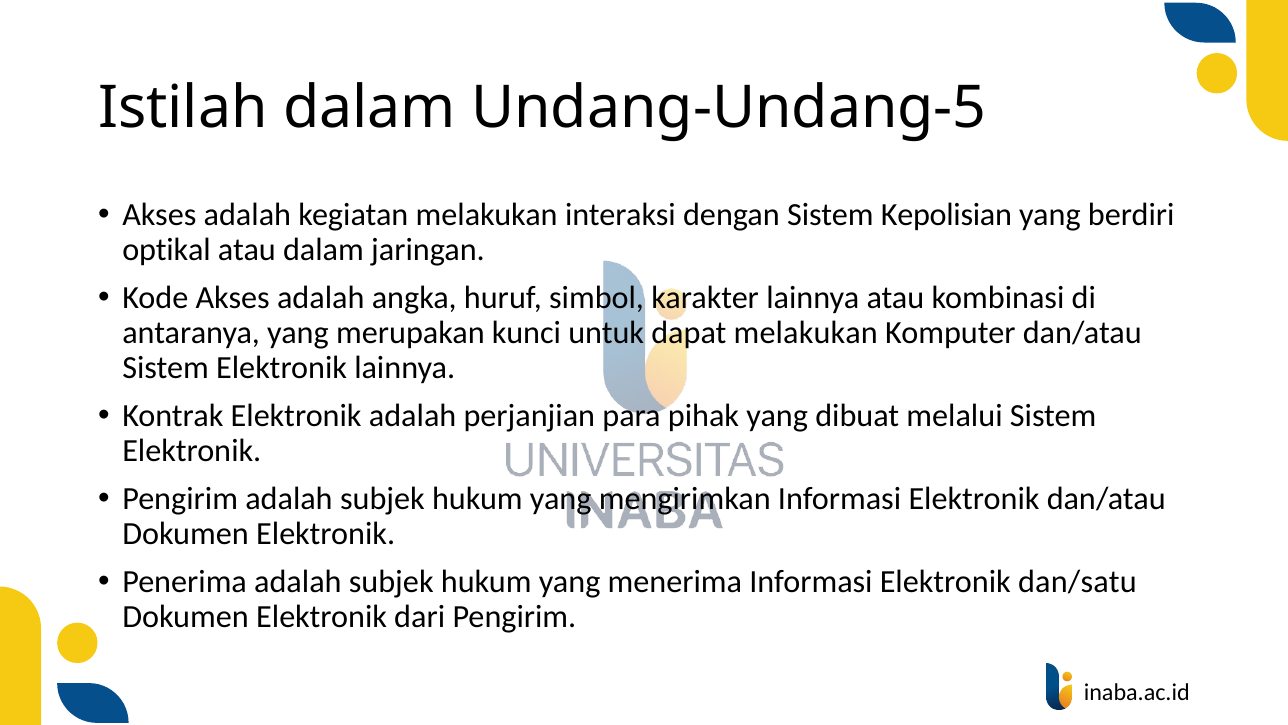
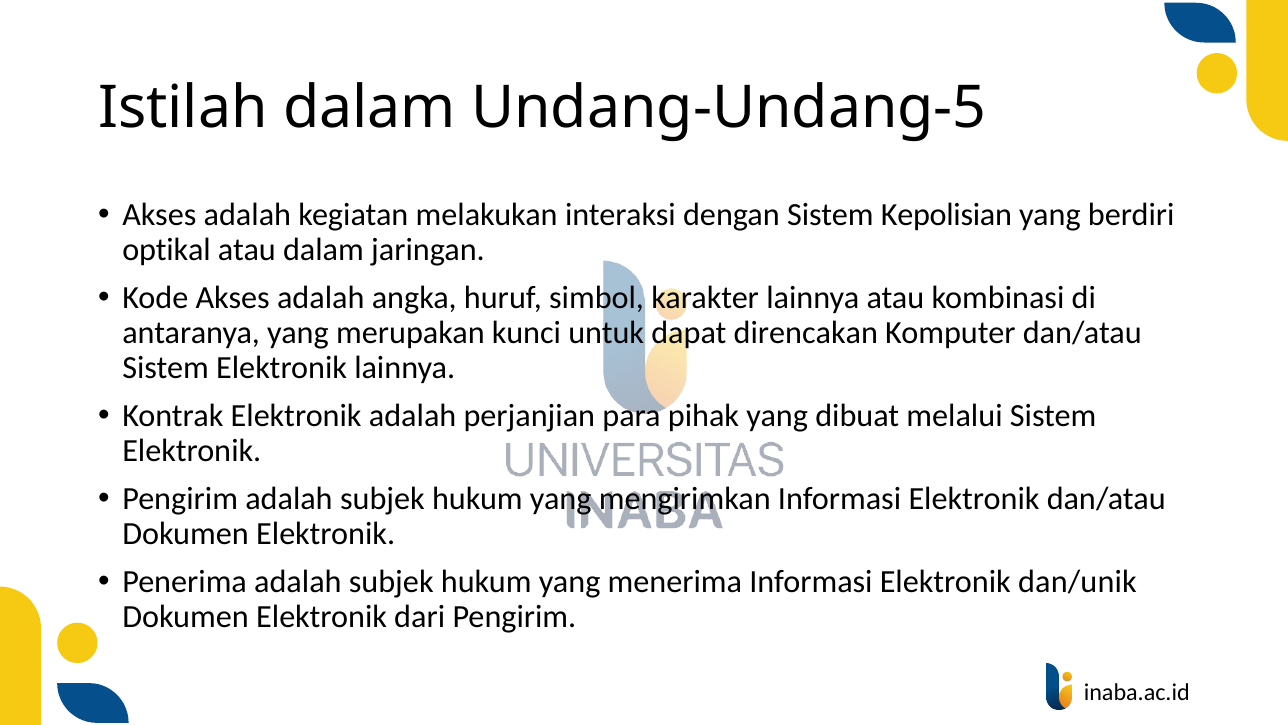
dapat melakukan: melakukan -> direncakan (806, 333)
dan/satu: dan/satu -> dan/unik (1077, 581)
